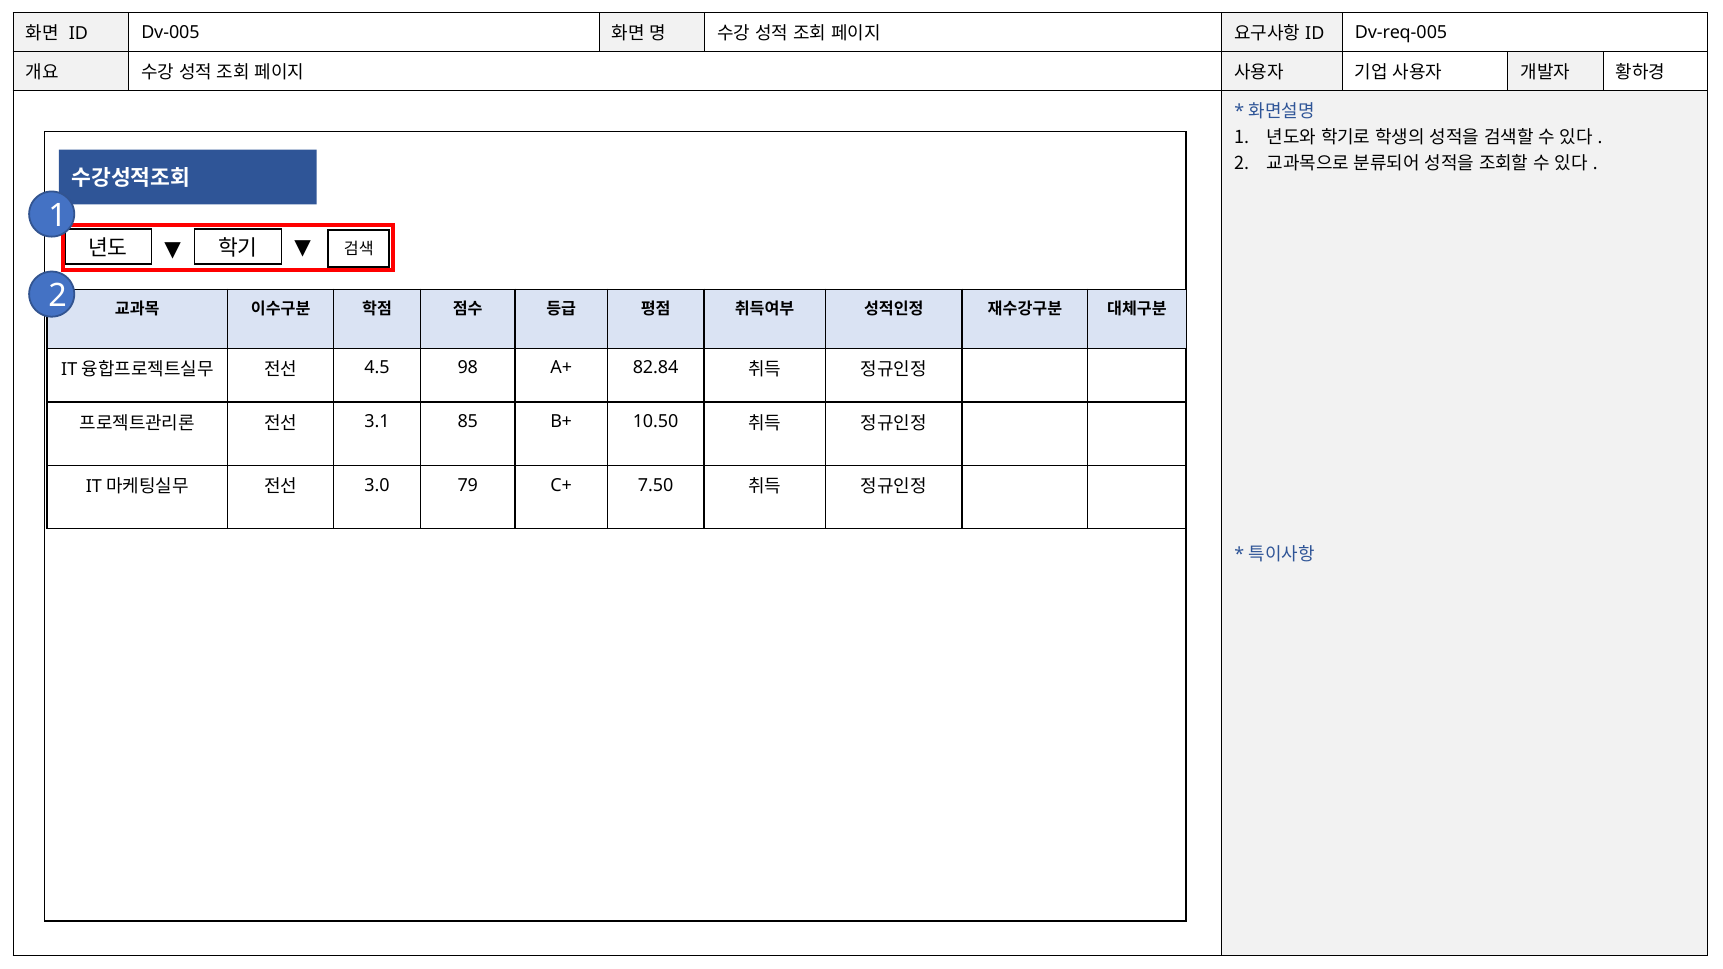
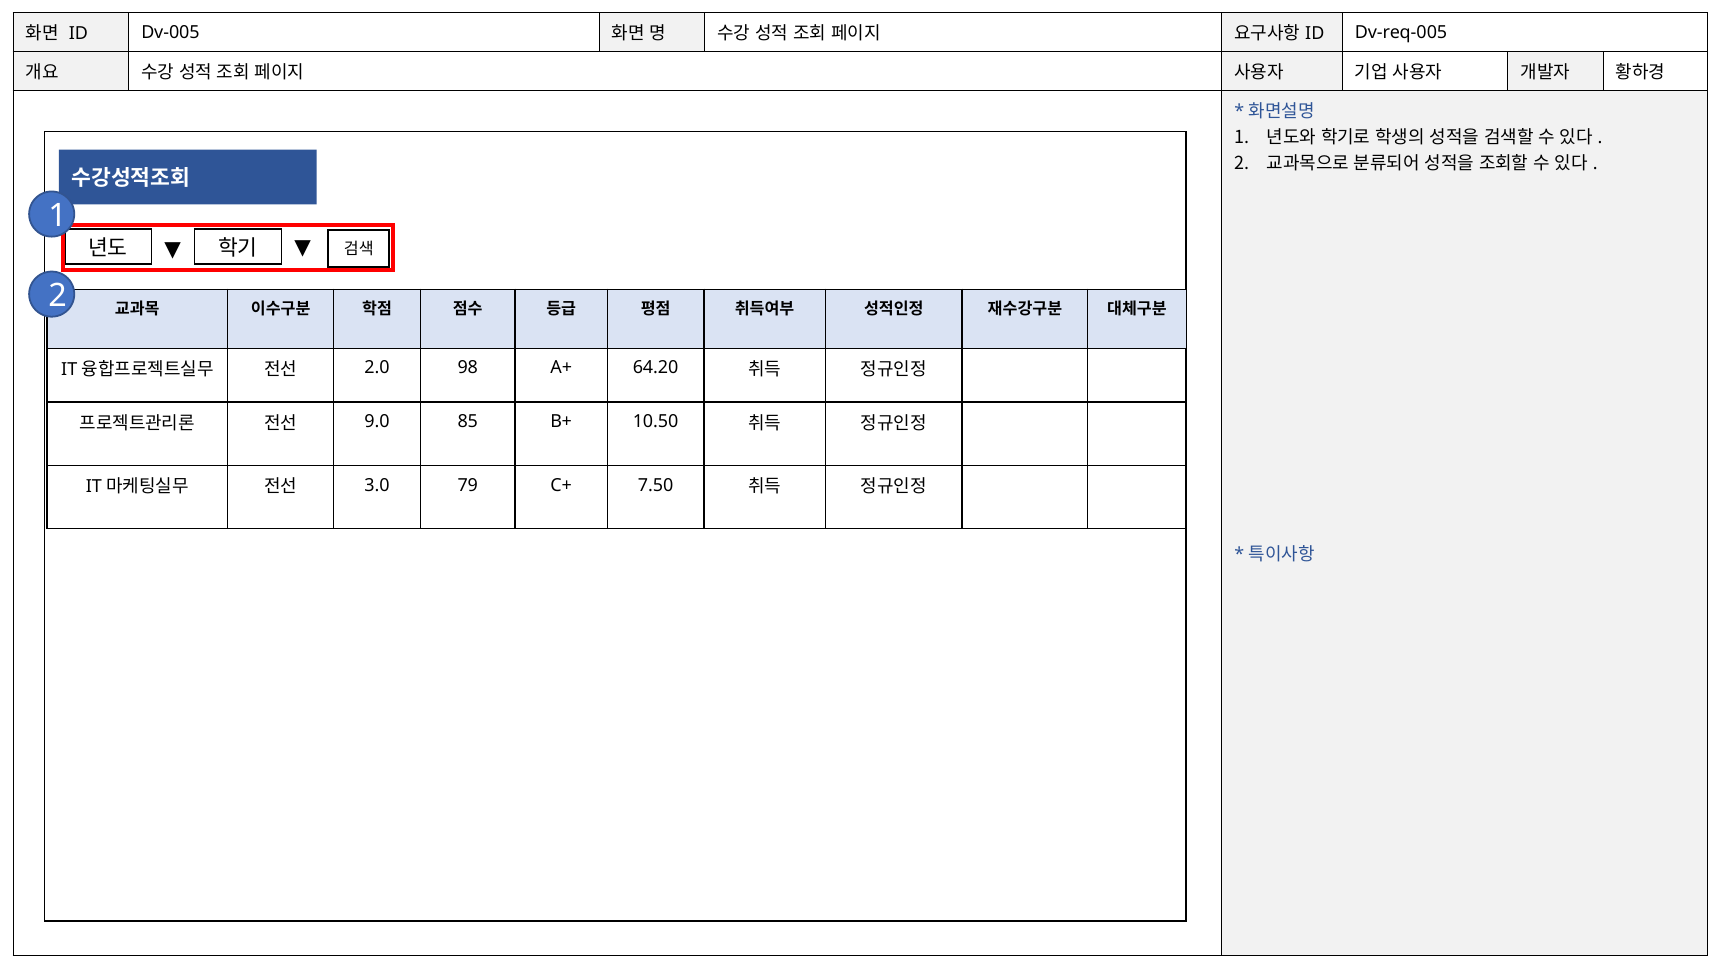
4.5: 4.5 -> 2.0 (377, 368)
82.84: 82.84 -> 64.20 (656, 368)
3.1: 3.1 -> 9.0 (377, 422)
